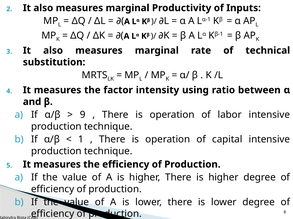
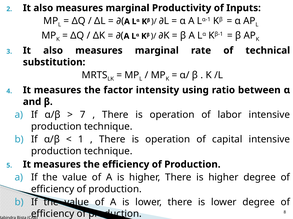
9: 9 -> 7 (83, 115)
